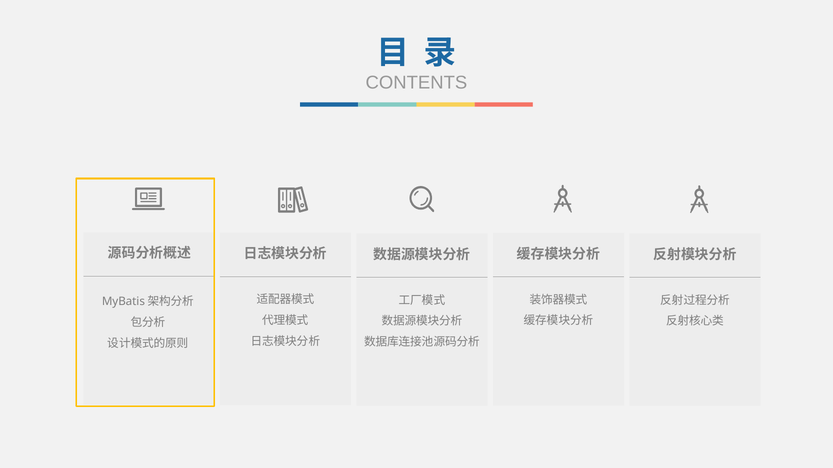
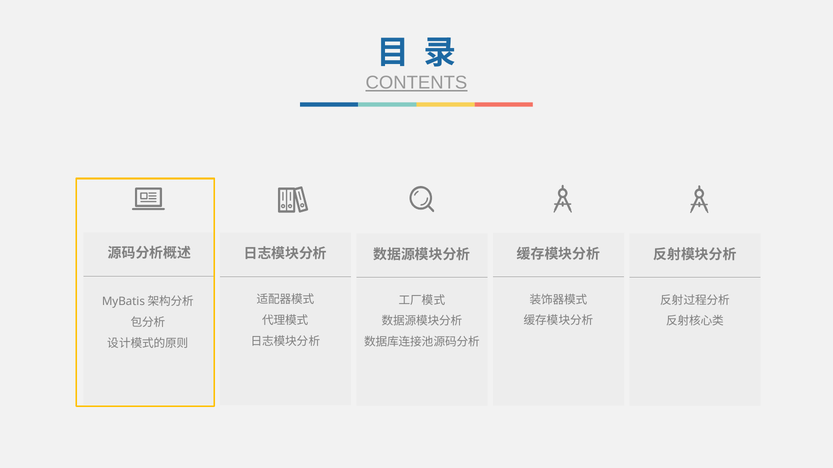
CONTENTS underline: none -> present (416, 83)
